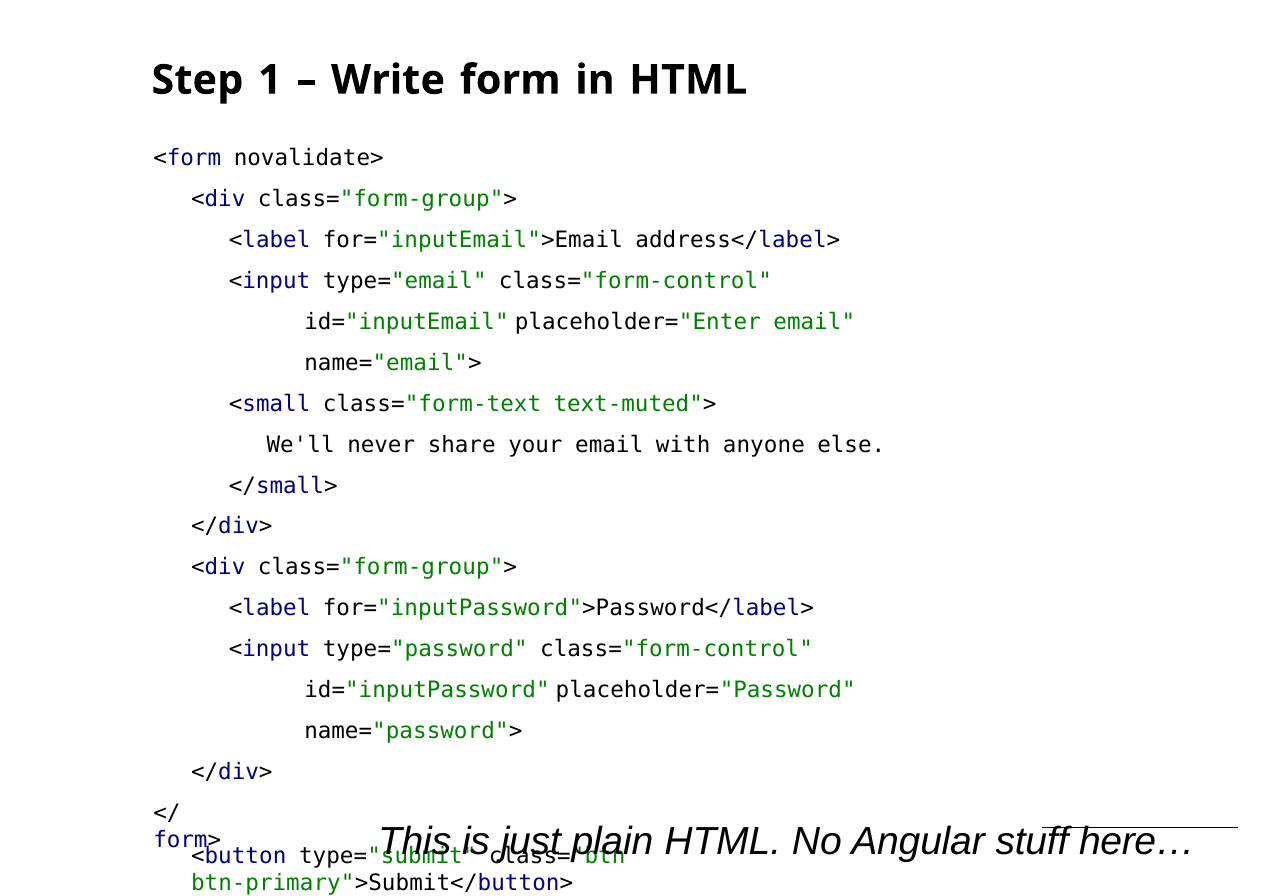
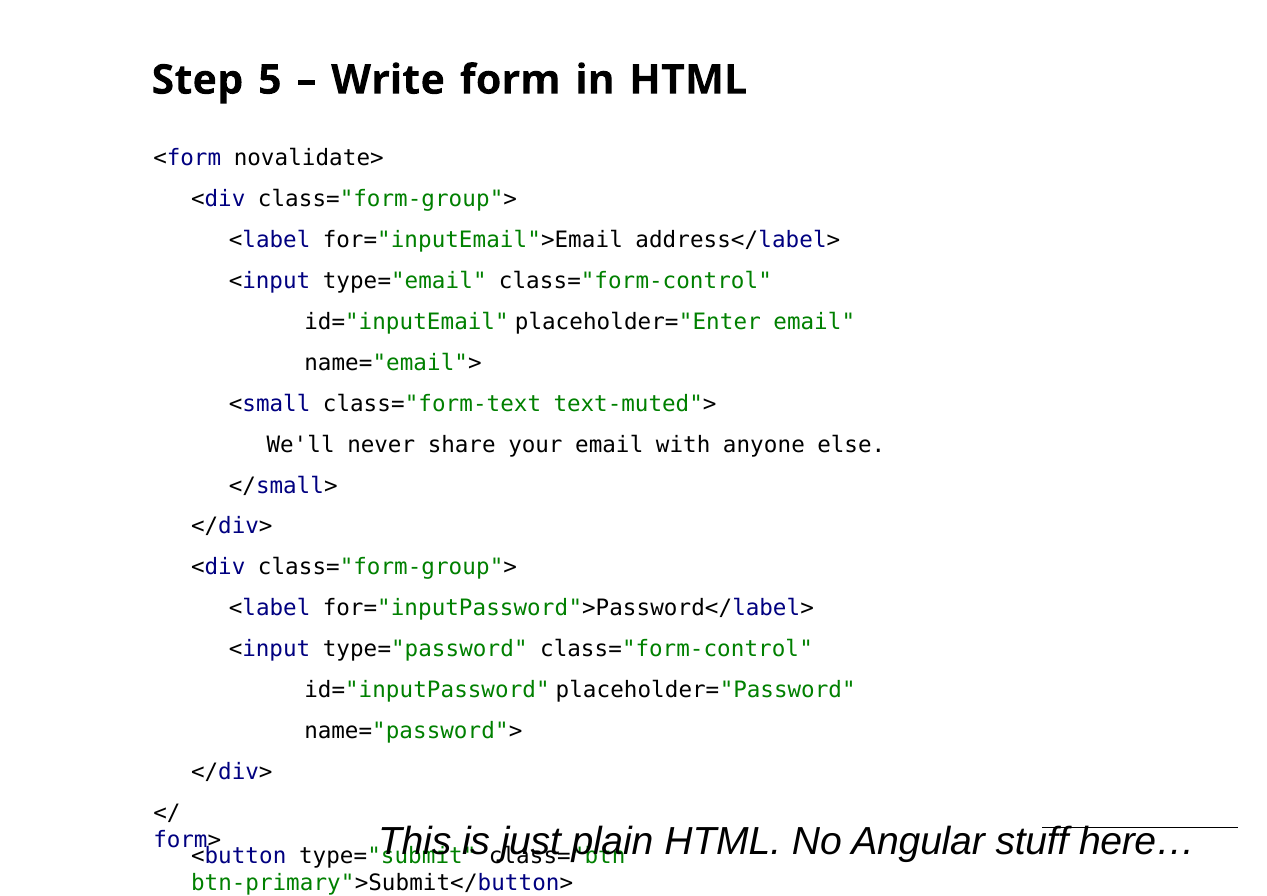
1: 1 -> 5 (270, 80)
